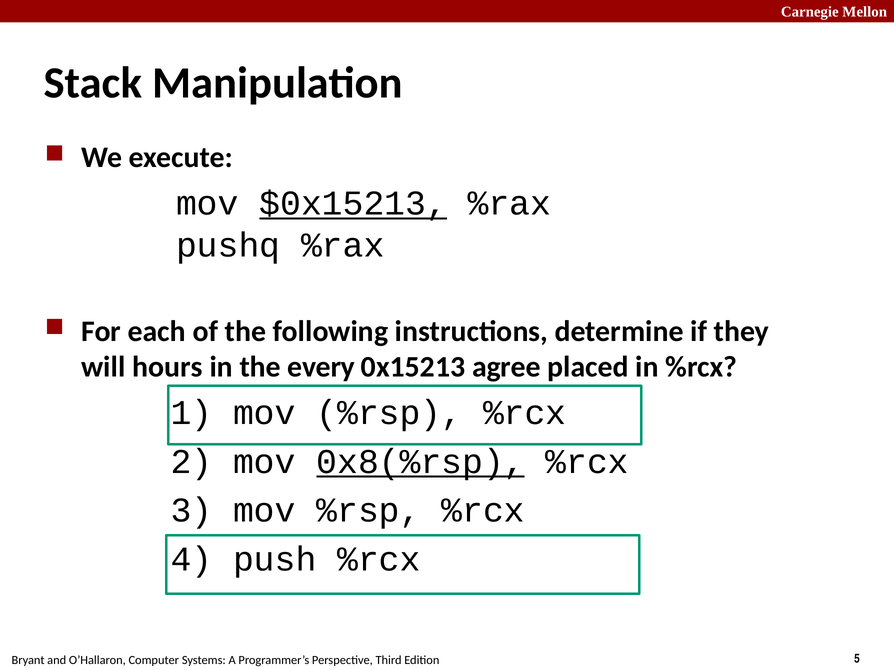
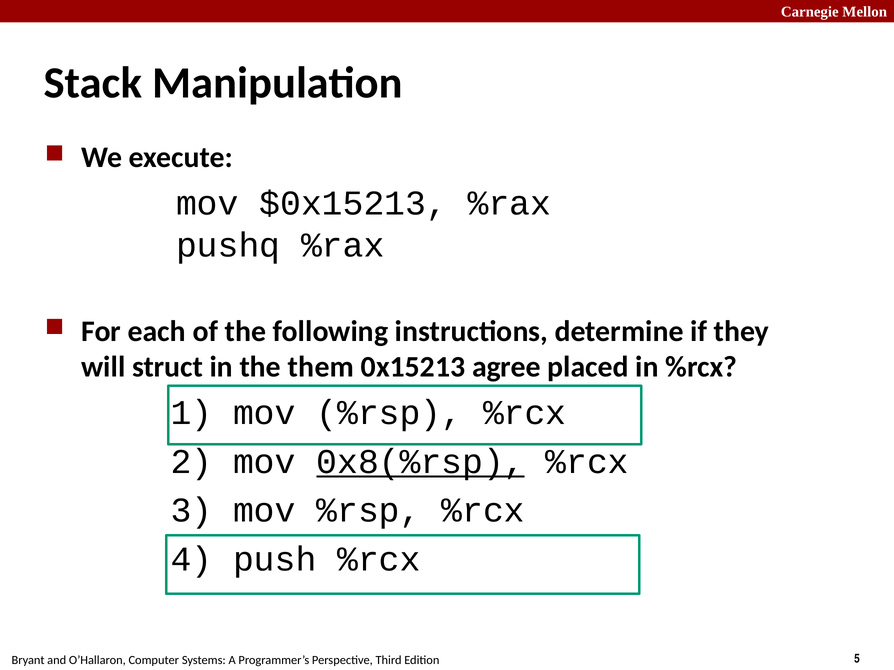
$0x15213 underline: present -> none (353, 204)
hours: hours -> struct (168, 367)
every: every -> them (321, 367)
